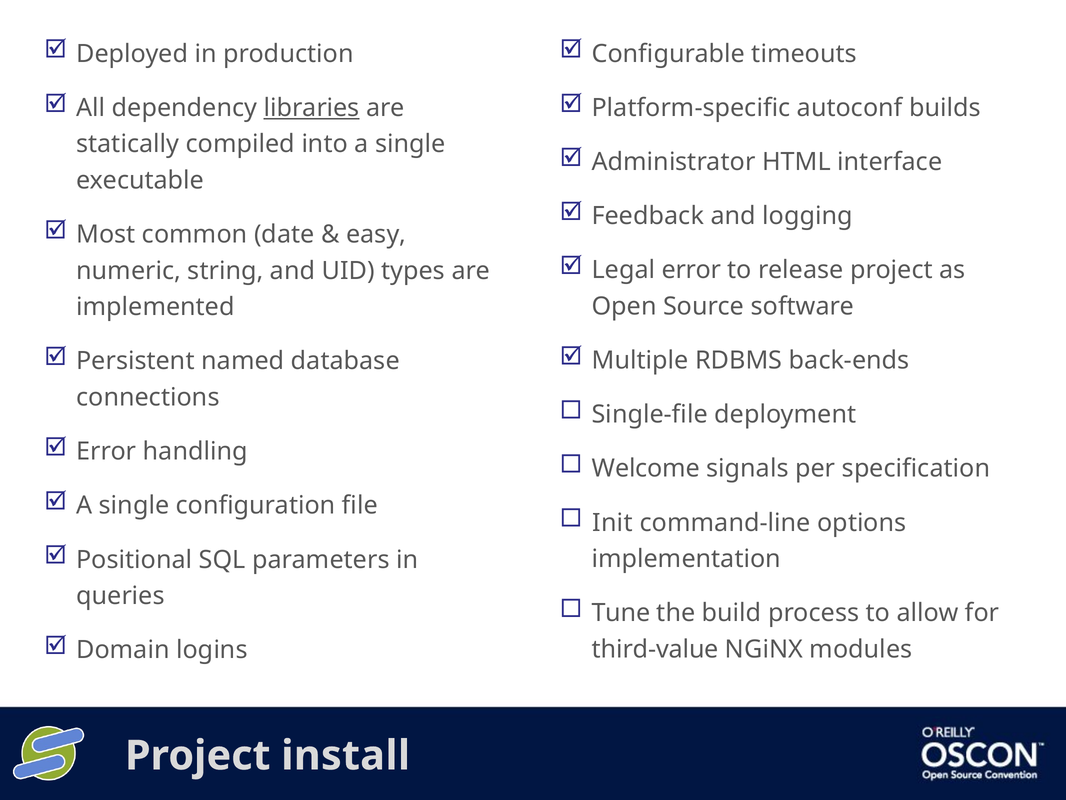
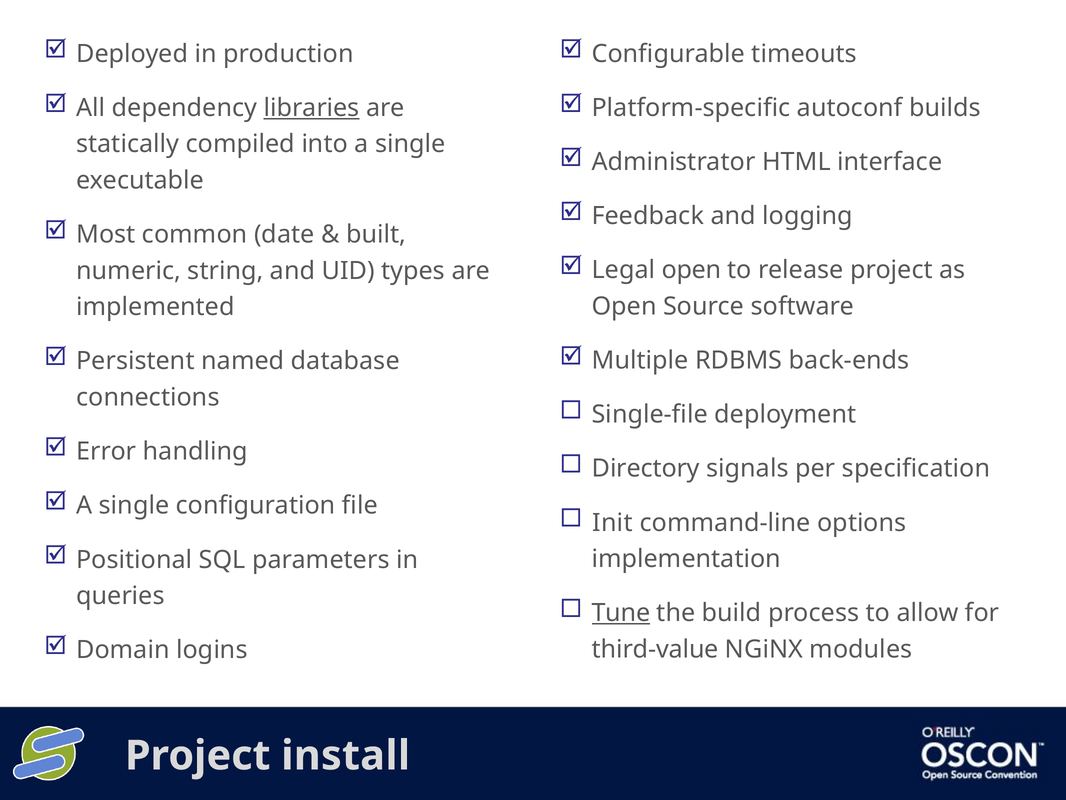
easy: easy -> built (376, 234)
Legal error: error -> open (692, 270)
Welcome: Welcome -> Directory (646, 468)
Tune underline: none -> present (621, 613)
